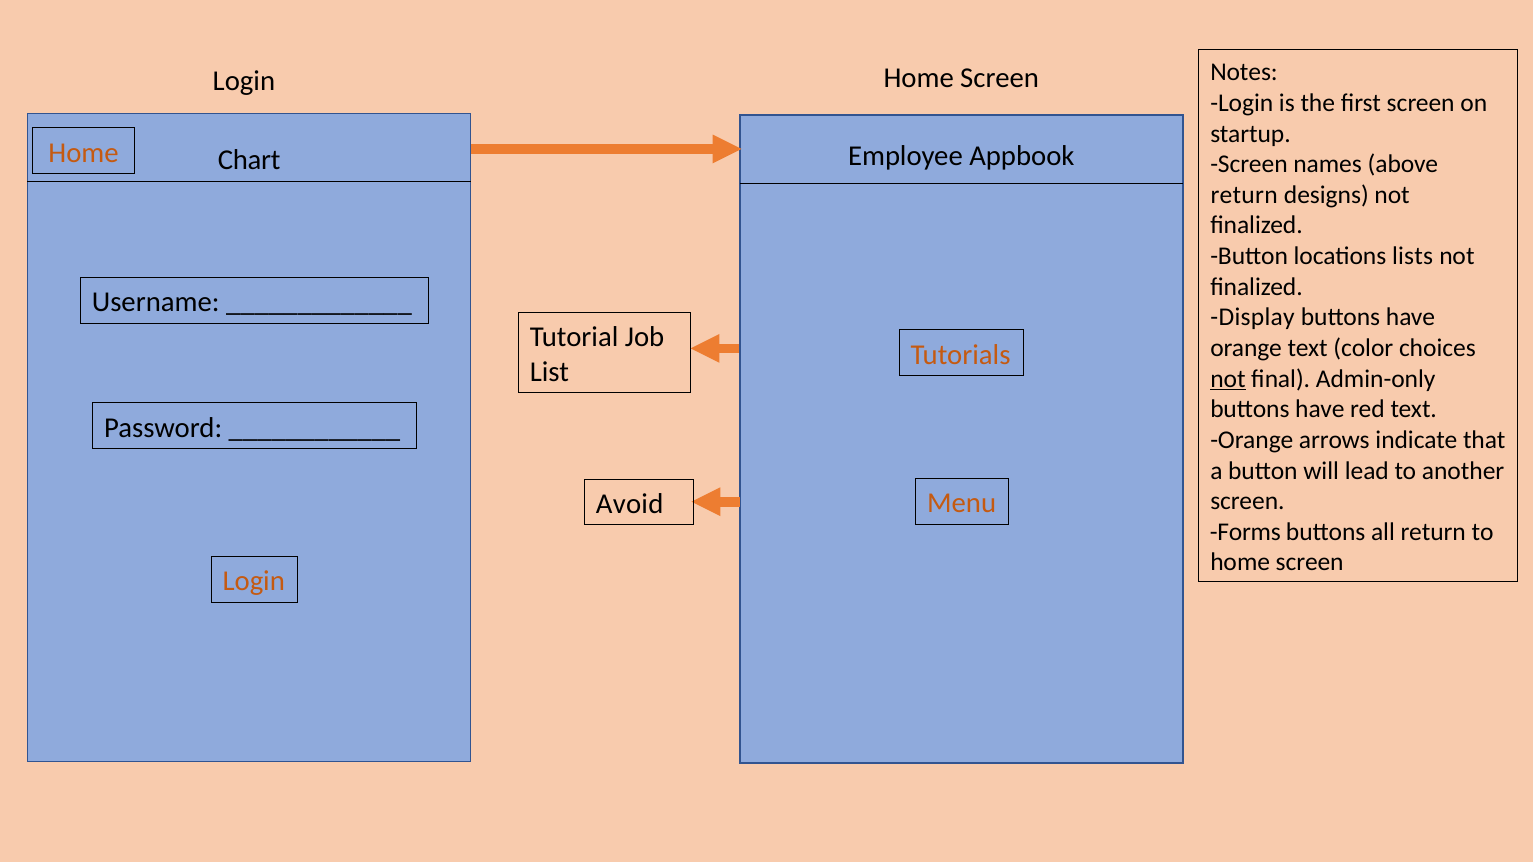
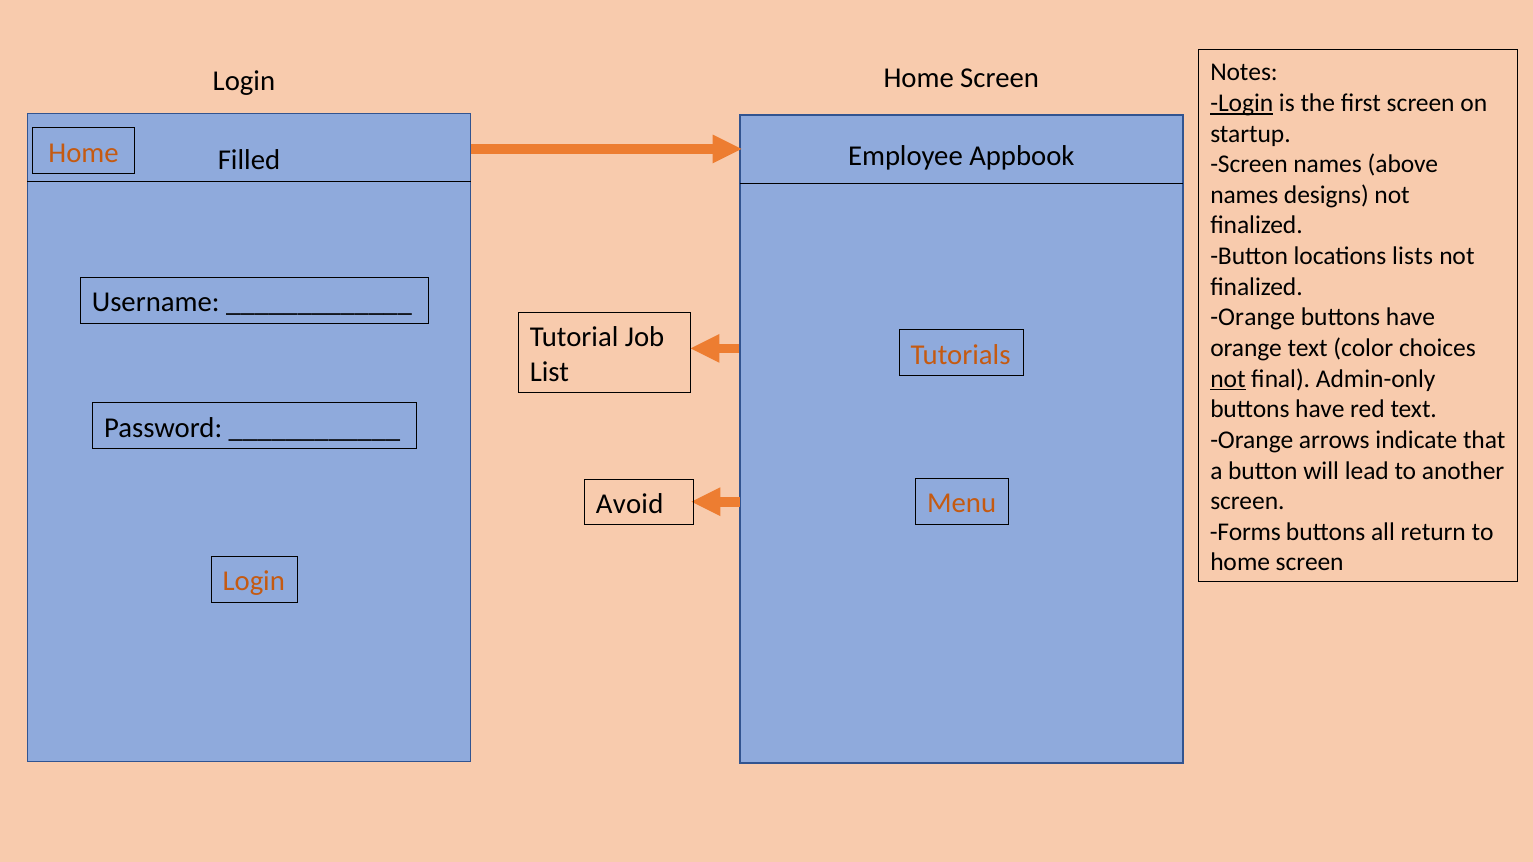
Login underline: none -> present (1242, 103)
Chart: Chart -> Filled (249, 160)
return: return -> names (1244, 195)
Display: Display -> Orange (1253, 318)
